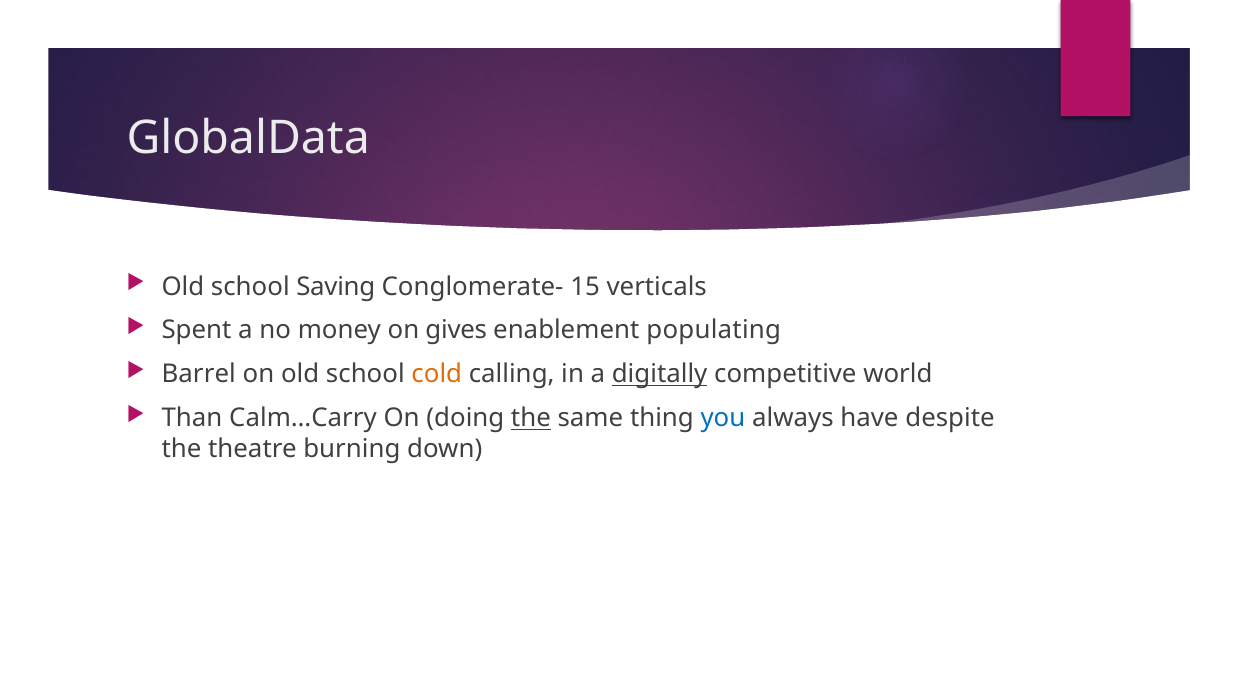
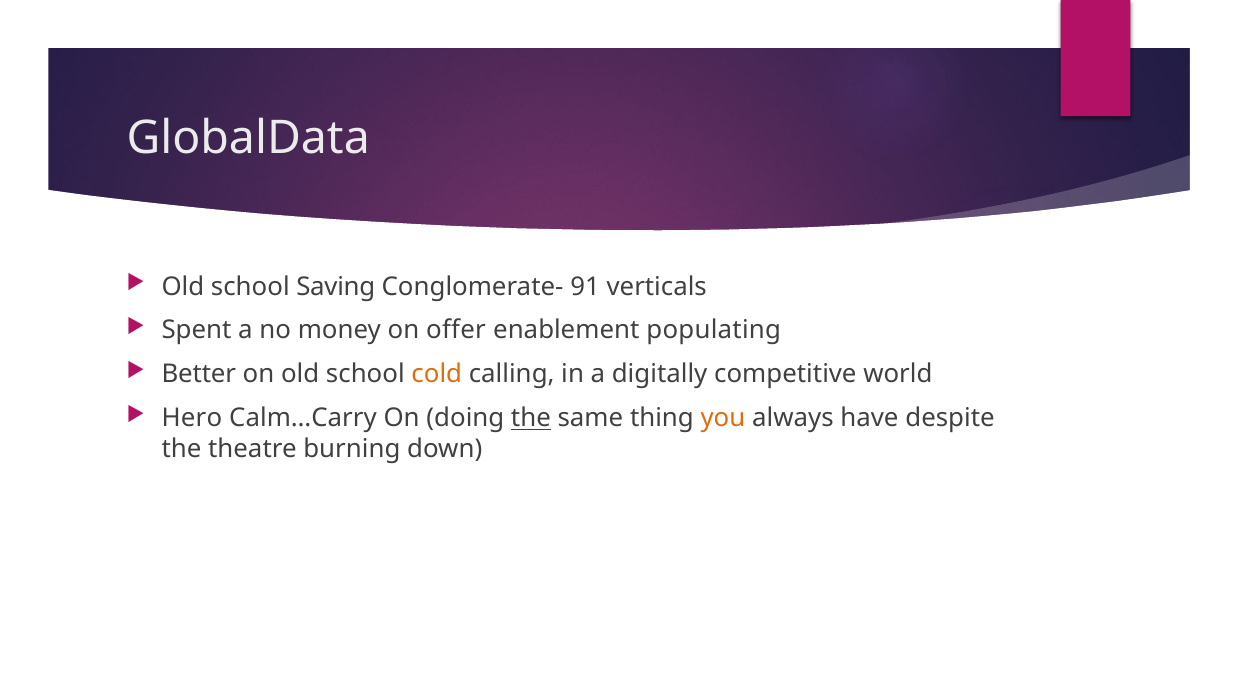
15: 15 -> 91 (585, 287)
gives: gives -> offer (456, 330)
Barrel: Barrel -> Better (199, 374)
digitally underline: present -> none (660, 374)
Than: Than -> Hero (192, 418)
you colour: blue -> orange (723, 418)
